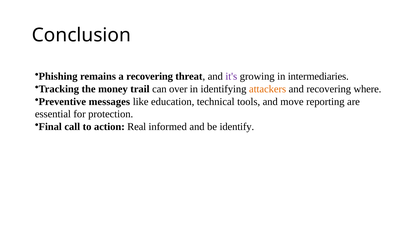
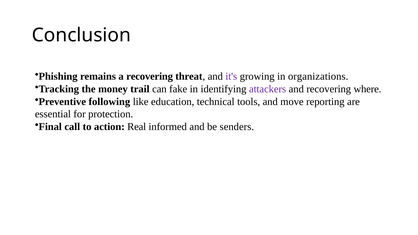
intermediaries: intermediaries -> organizations (318, 77)
over: over -> fake (178, 89)
attackers colour: orange -> purple (268, 89)
messages: messages -> following (109, 102)
identify: identify -> senders (237, 127)
